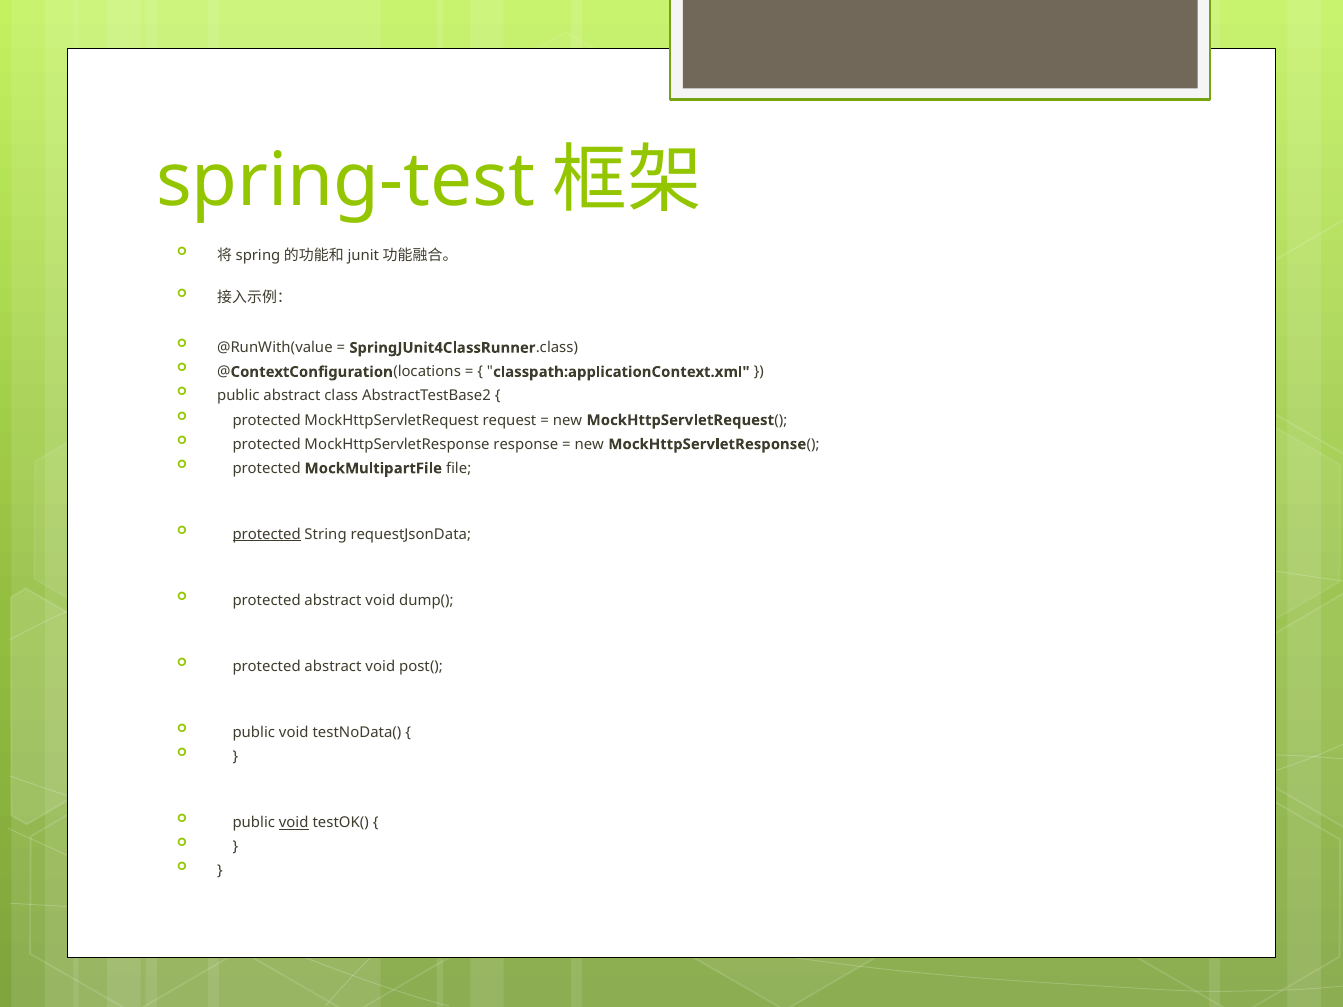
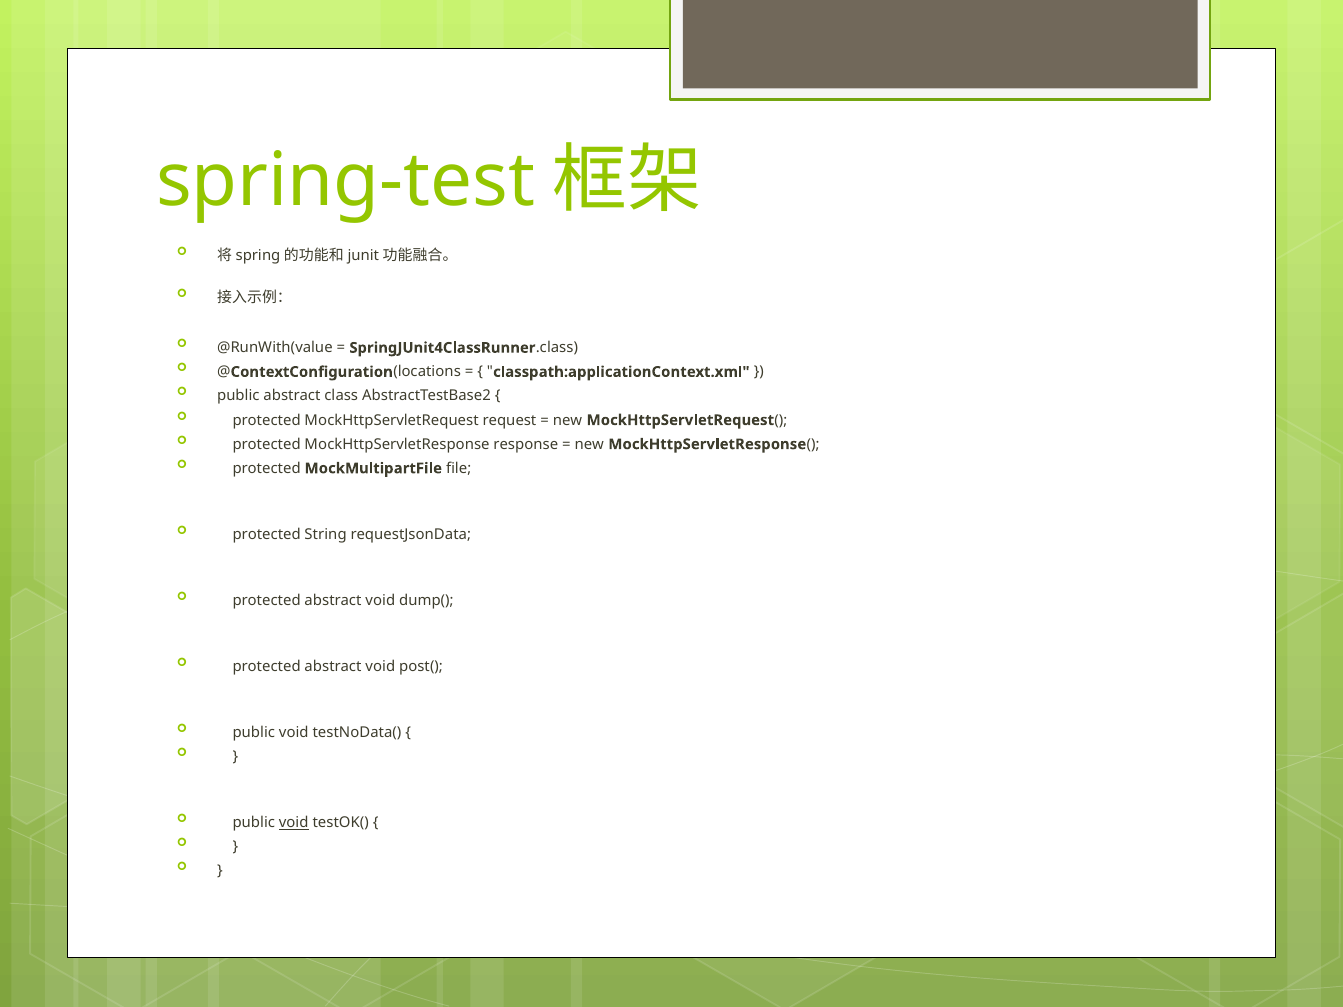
protected underline: present -> none (267, 535)
